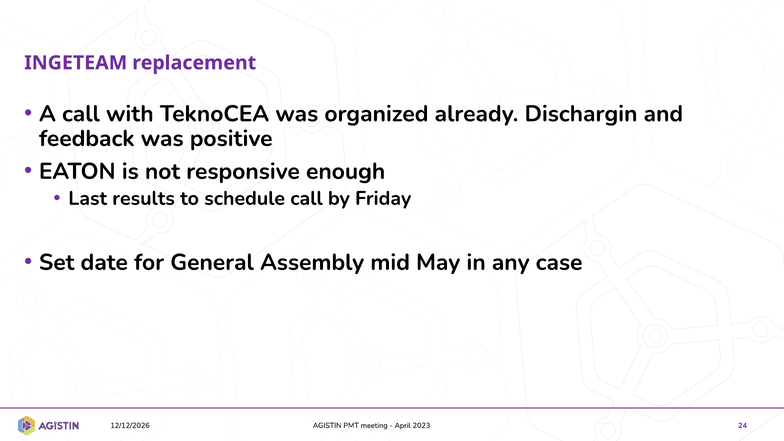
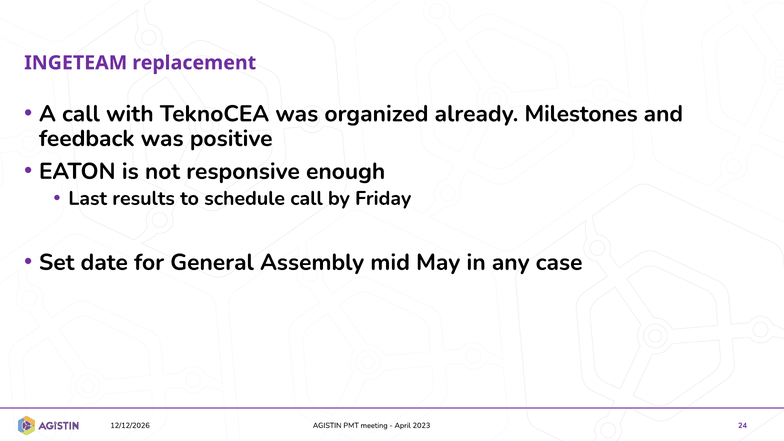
Dischargin: Dischargin -> Milestones (581, 114)
